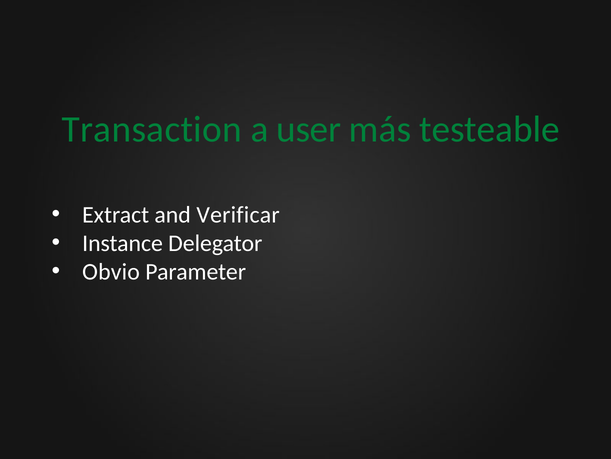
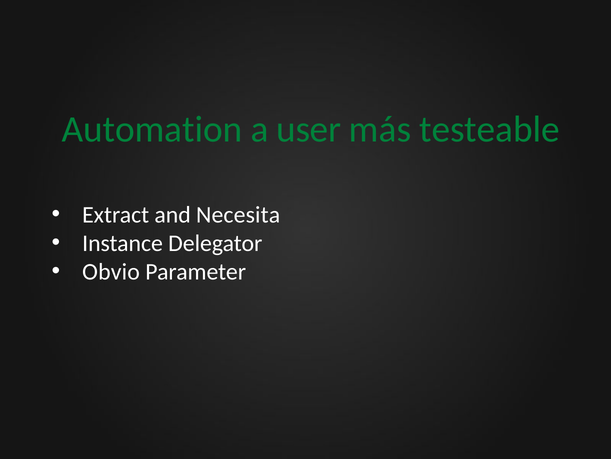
Transaction: Transaction -> Automation (152, 129)
Verificar: Verificar -> Necesita (238, 214)
